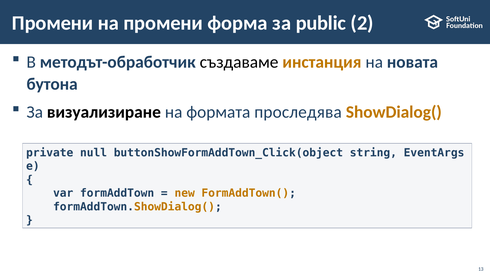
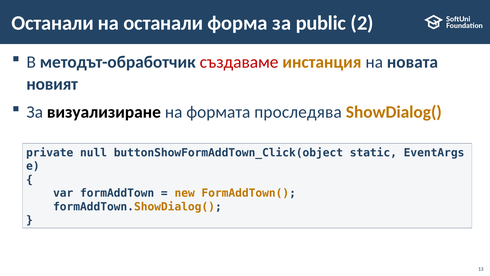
Промени: Промени -> Останали (53, 23)
на промени: промени -> останали (163, 23)
създаваме colour: black -> red (239, 62)
бутона: бутона -> новият (52, 84)
string: string -> static (373, 153)
